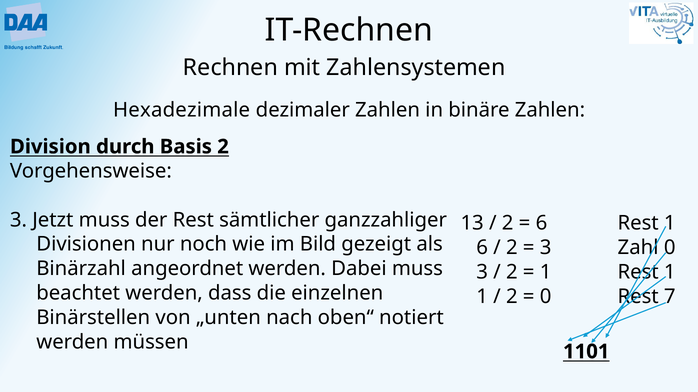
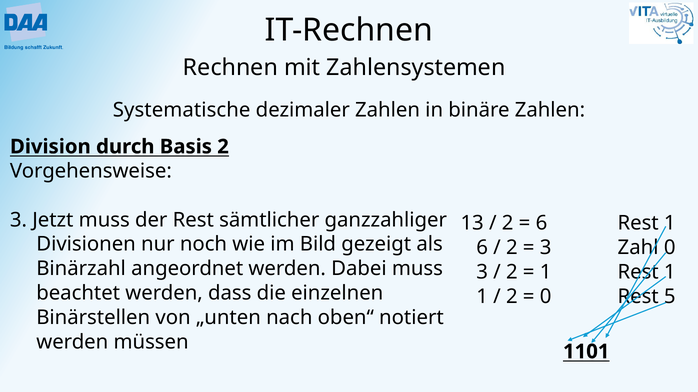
Hexadezimale: Hexadezimale -> Systematische (182, 110)
7: 7 -> 5 (670, 297)
